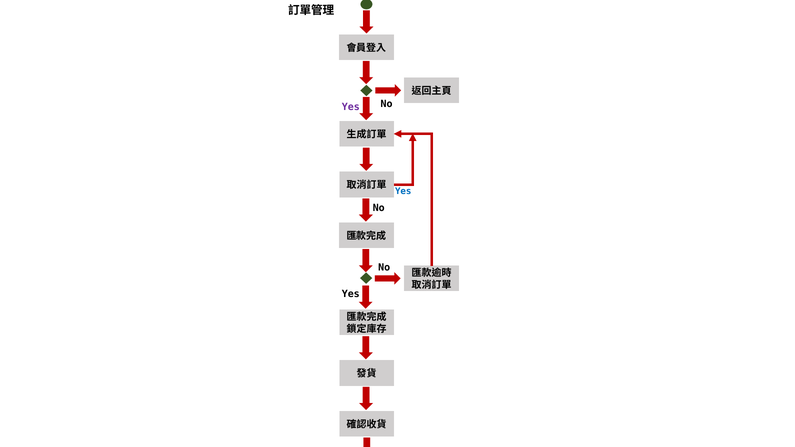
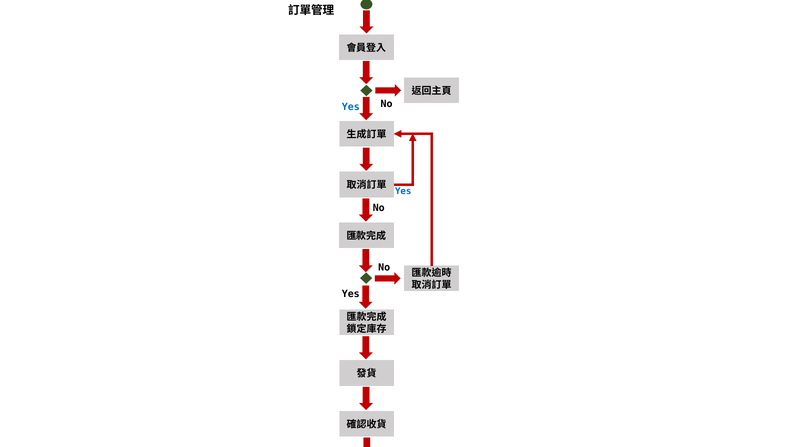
Yes colour: purple -> blue (351, 107)
